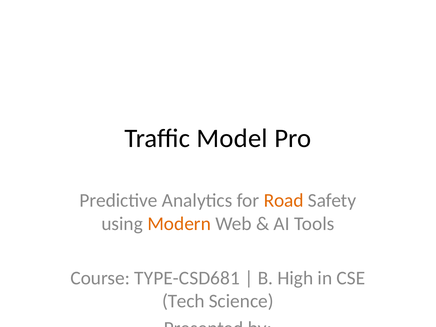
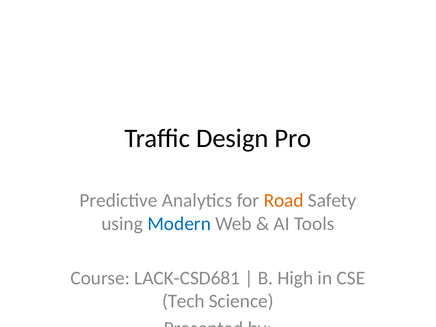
Model: Model -> Design (232, 138)
Modern colour: orange -> blue (179, 224)
TYPE-CSD681: TYPE-CSD681 -> LACK-CSD681 (187, 278)
